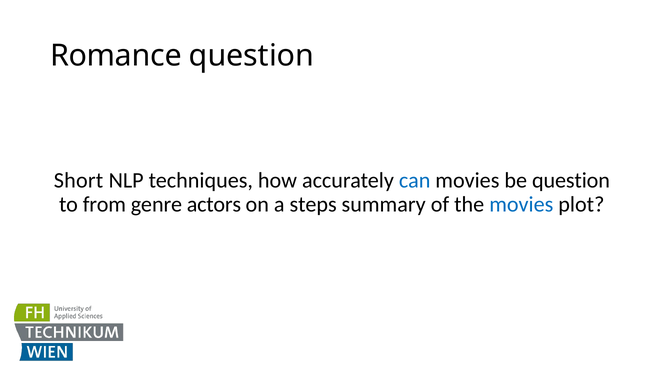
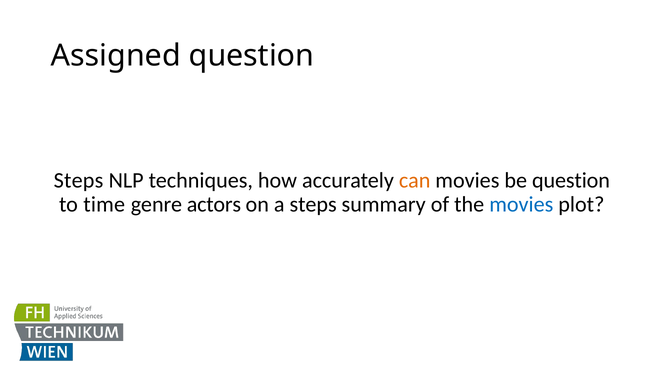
Romance: Romance -> Assigned (116, 56)
Short: Short -> Steps (79, 180)
can colour: blue -> orange (415, 180)
from: from -> time (104, 204)
